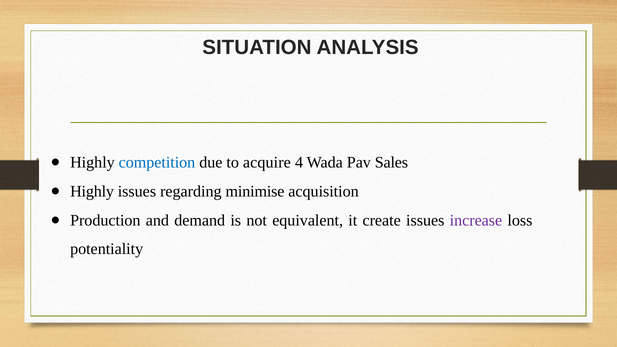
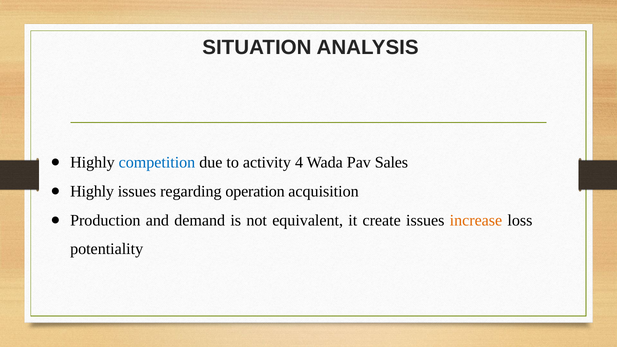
acquire: acquire -> activity (267, 162)
minimise: minimise -> operation (255, 191)
increase colour: purple -> orange (476, 220)
